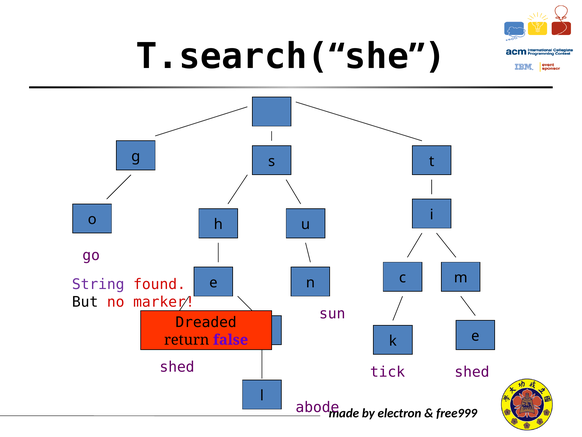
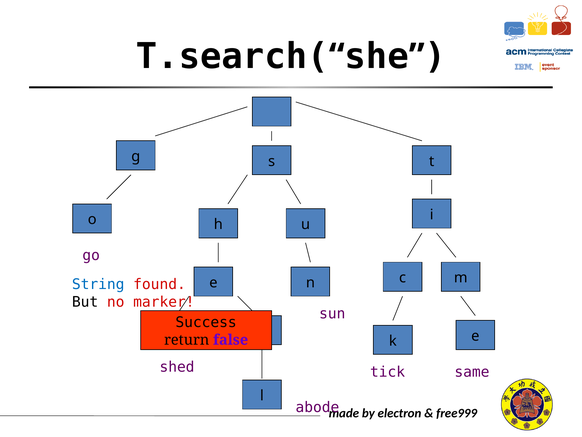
String colour: purple -> blue (98, 284)
Dreaded: Dreaded -> Success (206, 322)
shed: shed -> same (472, 371)
